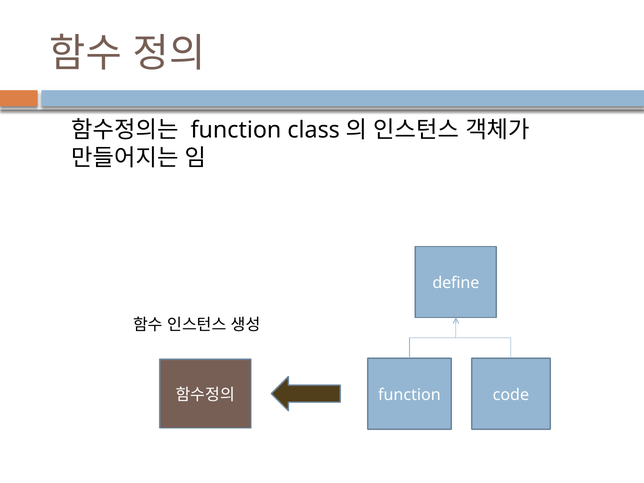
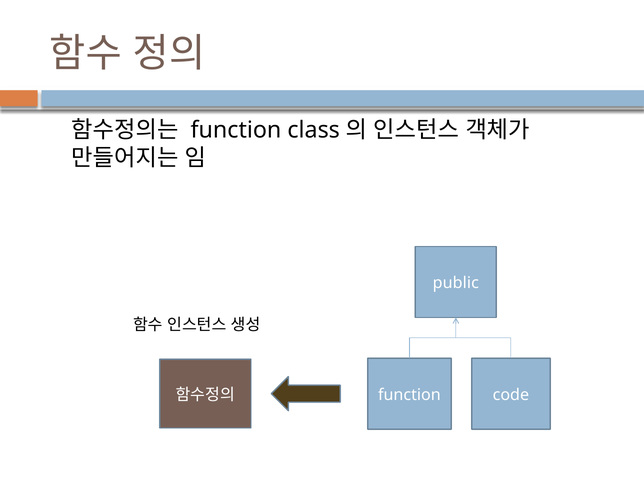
define: define -> public (456, 283)
